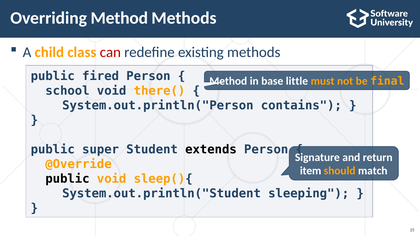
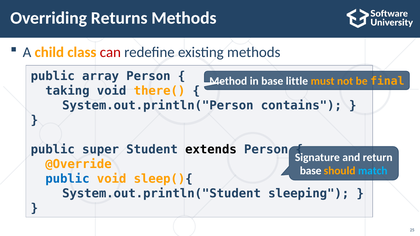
Overriding Method: Method -> Returns (119, 18)
fired: fired -> array (101, 76)
school: school -> taking (67, 91)
item: item -> base (311, 171)
match colour: white -> light blue (373, 171)
public colour: black -> blue (67, 179)
